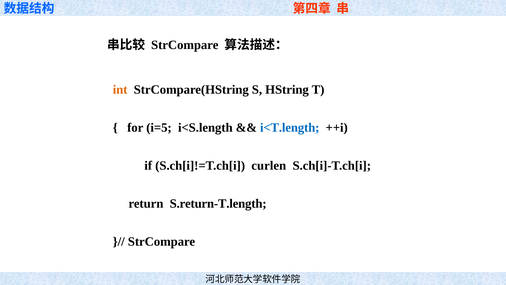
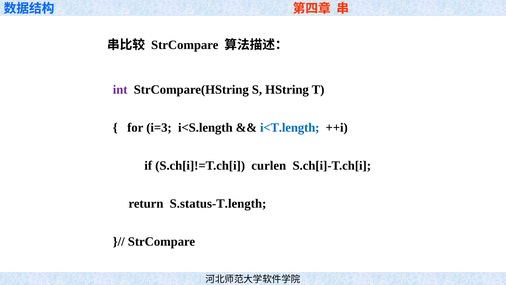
int colour: orange -> purple (120, 90)
i=5: i=5 -> i=3 (159, 128)
S.return-T.length: S.return-T.length -> S.status-T.length (218, 204)
